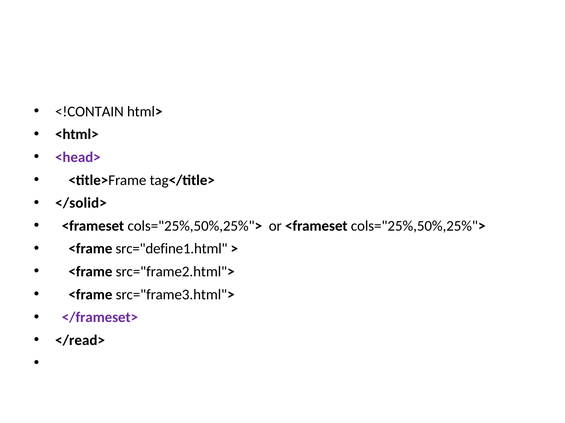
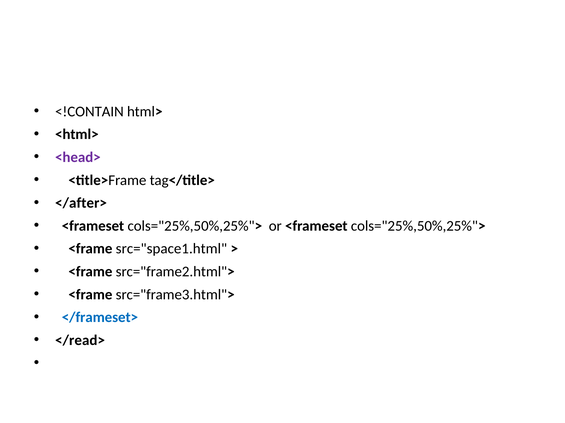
</solid>: </solid> -> </after> (81, 203)
src="define1.html: src="define1.html -> src="space1.html (171, 249)
</frameset> colour: purple -> blue (100, 318)
